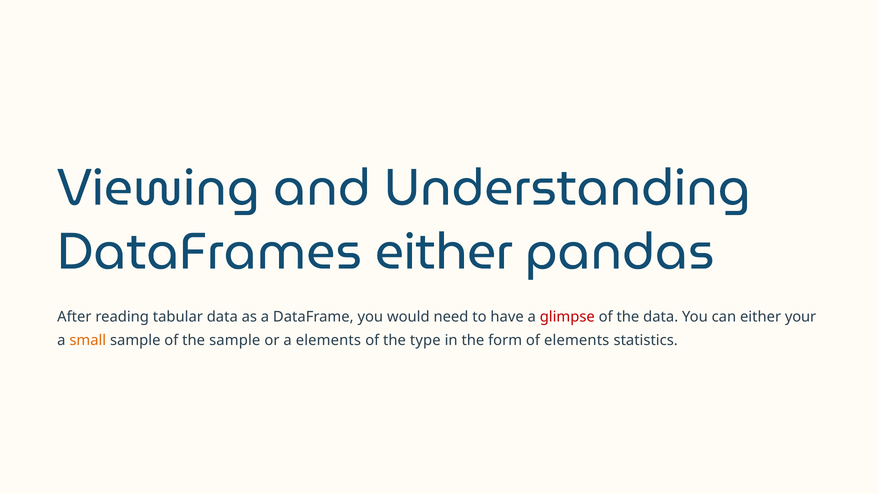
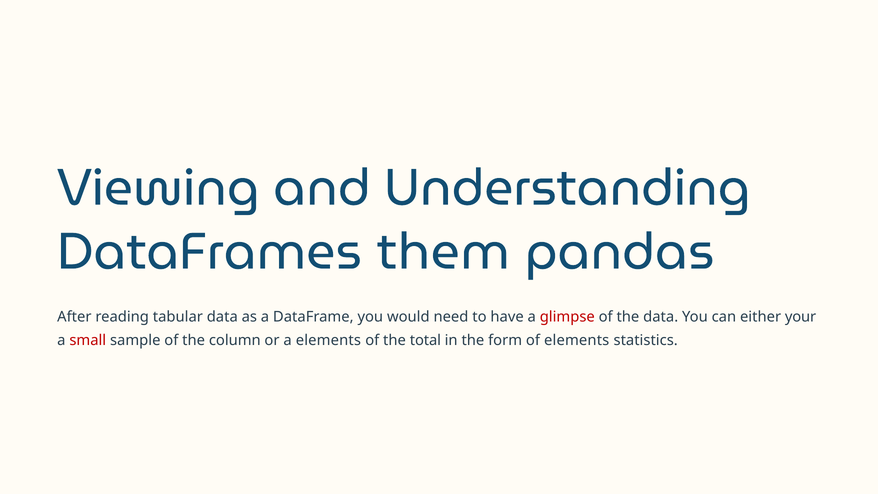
DataFrames either: either -> them (443, 252)
small colour: orange -> red (88, 340)
the sample: sample -> column (235, 340)
type: type -> total (425, 340)
